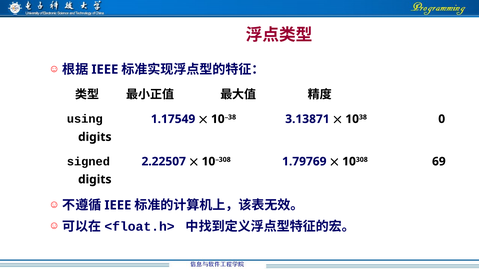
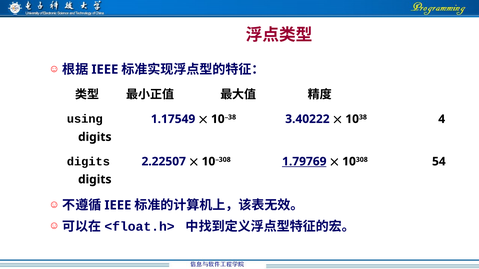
3.13871: 3.13871 -> 3.40222 (307, 119)
0: 0 -> 4 (442, 119)
signed: signed -> digits (88, 162)
1.79769 underline: none -> present (304, 162)
69: 69 -> 54 (439, 162)
